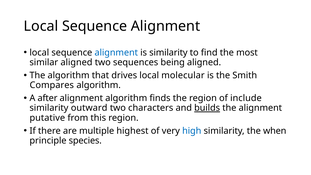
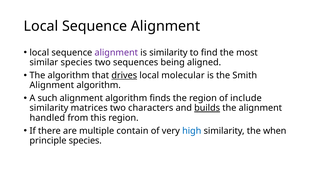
alignment colour: blue -> purple (116, 53)
similar aligned: aligned -> species (76, 62)
drives underline: none -> present (124, 75)
Compares: Compares -> Alignment (52, 85)
after: after -> such (48, 98)
outward: outward -> matrices (89, 108)
putative: putative -> handled (47, 118)
highest: highest -> contain (132, 131)
